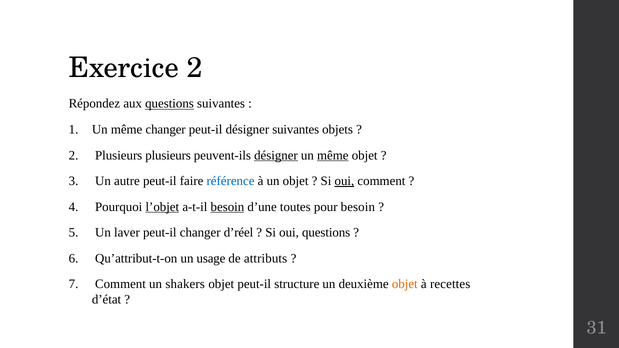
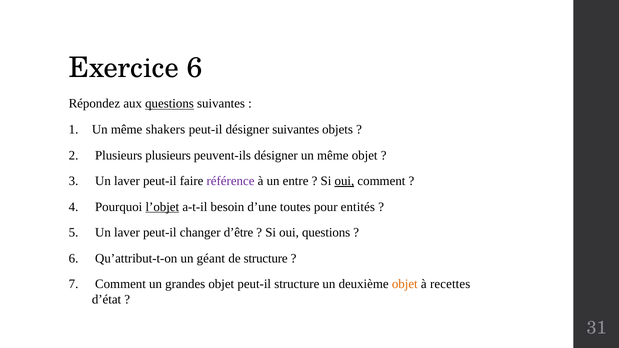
Exercice 2: 2 -> 6 (194, 68)
même changer: changer -> shakers (165, 130)
désigner underline: present -> none (276, 155)
même underline: present -> none (333, 155)
autre: autre -> laver (127, 181)
référence colour: blue -> purple (231, 181)
un objet: objet -> entre (296, 181)
besoin underline: present -> none (227, 207)
pour besoin: besoin -> entités (358, 207)
d’réel: d’réel -> d’être (239, 233)
usage: usage -> géant (211, 259)
de attributs: attributs -> structure (266, 259)
shakers: shakers -> grandes (185, 284)
